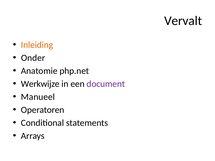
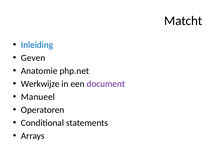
Vervalt: Vervalt -> Matcht (183, 21)
Inleiding colour: orange -> blue (37, 45)
Onder: Onder -> Geven (33, 58)
